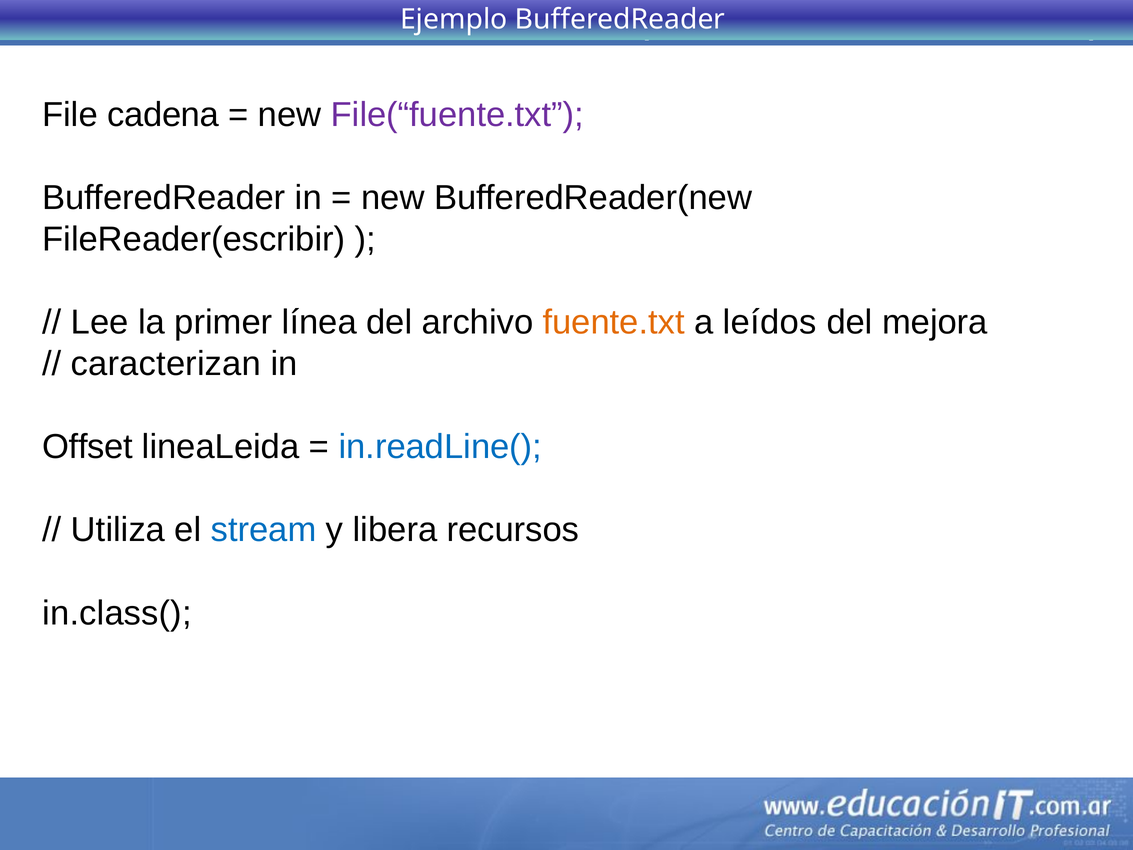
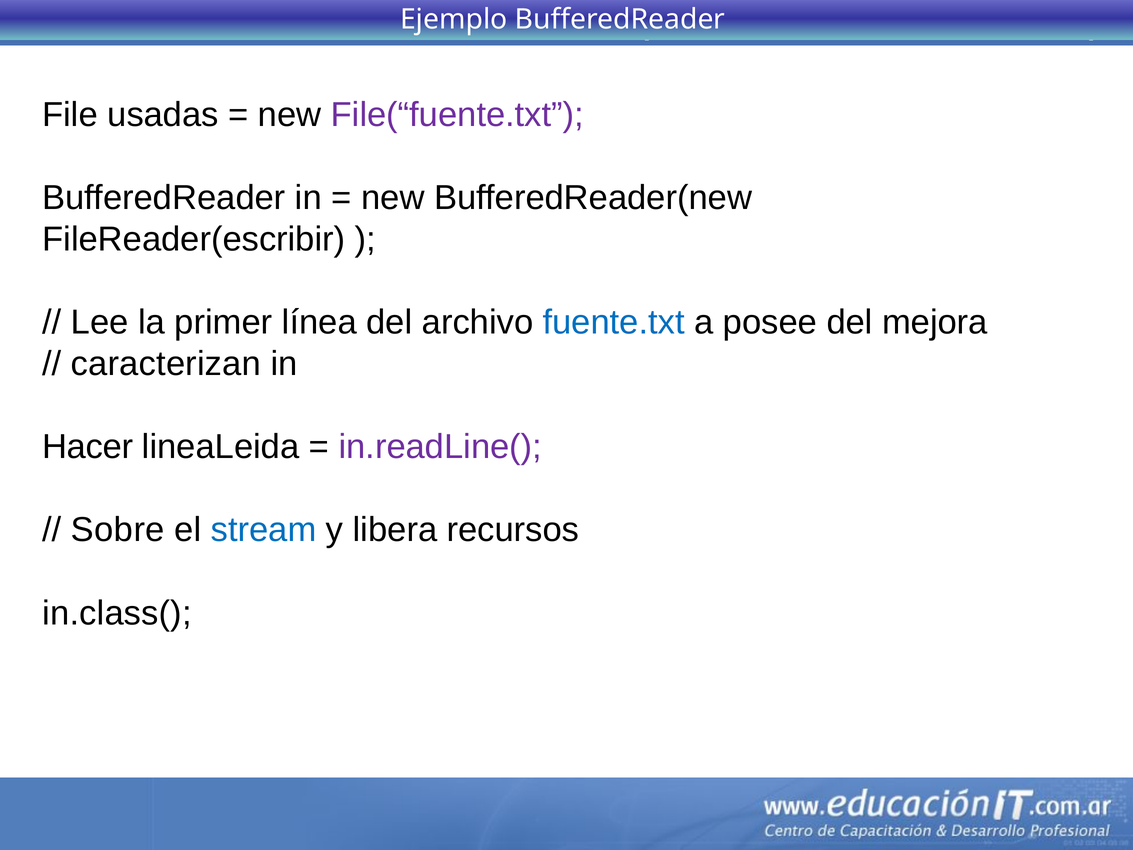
cadena: cadena -> usadas (163, 115)
fuente.txt colour: orange -> blue (614, 322)
leídos: leídos -> posee (770, 322)
Offset: Offset -> Hacer (88, 447)
in.readLine( colour: blue -> purple (440, 447)
Utiliza: Utiliza -> Sobre (118, 530)
